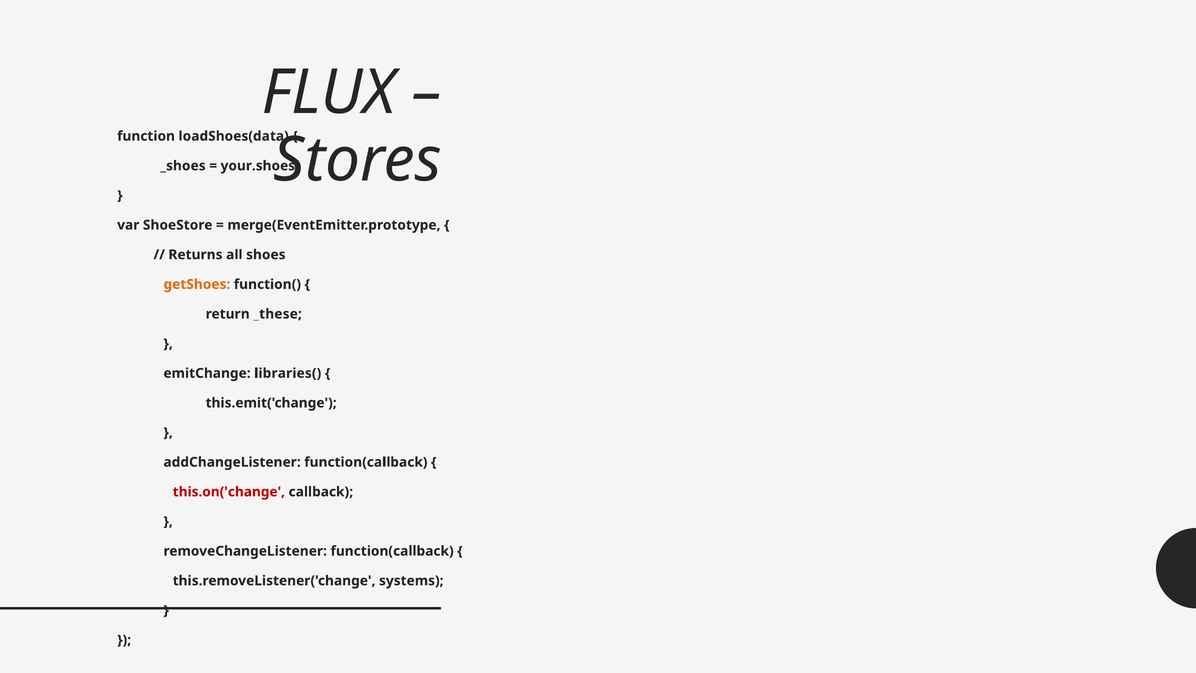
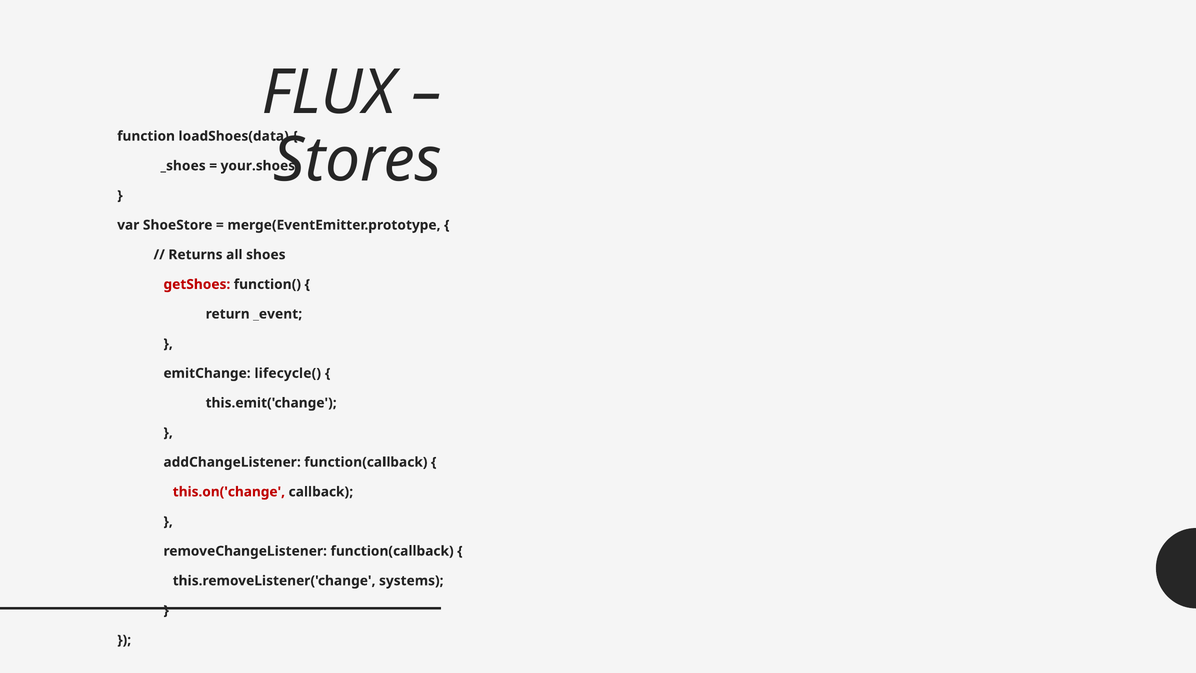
getShoes colour: orange -> red (197, 284)
_these: _these -> _event (278, 314)
libraries(: libraries( -> lifecycle( (288, 373)
